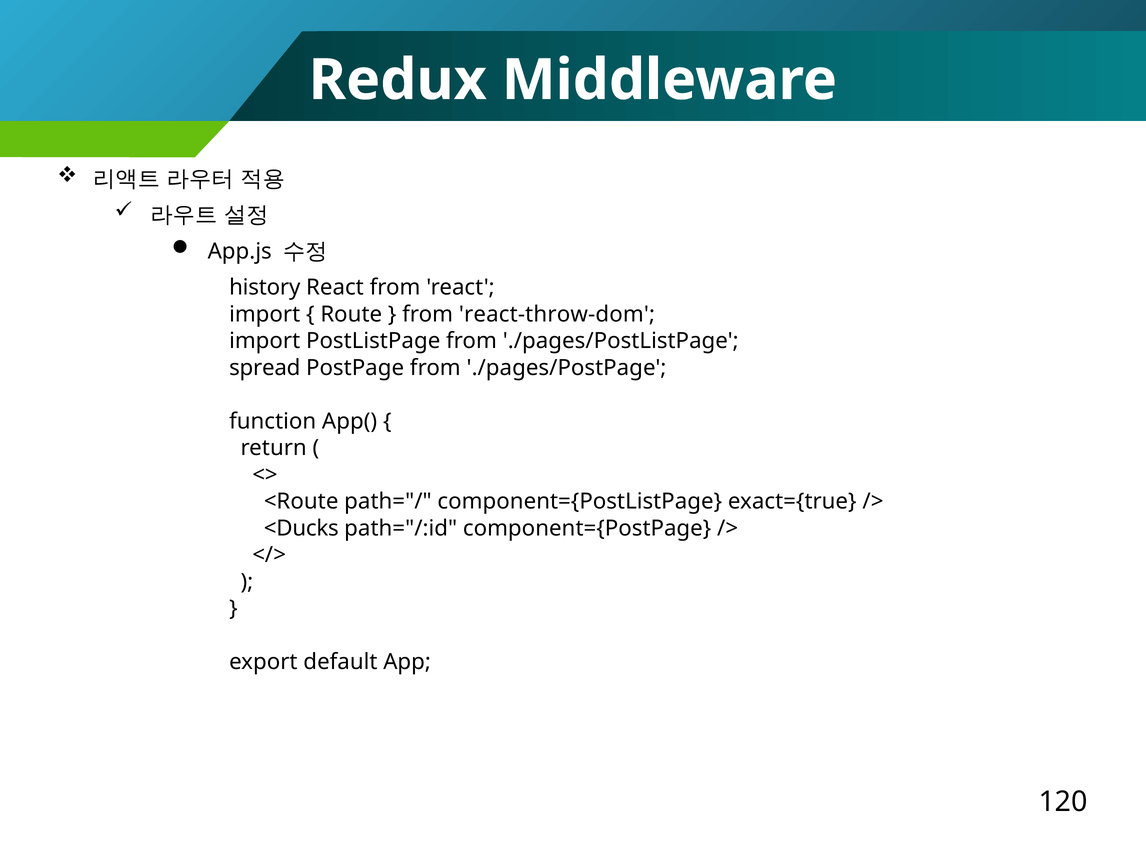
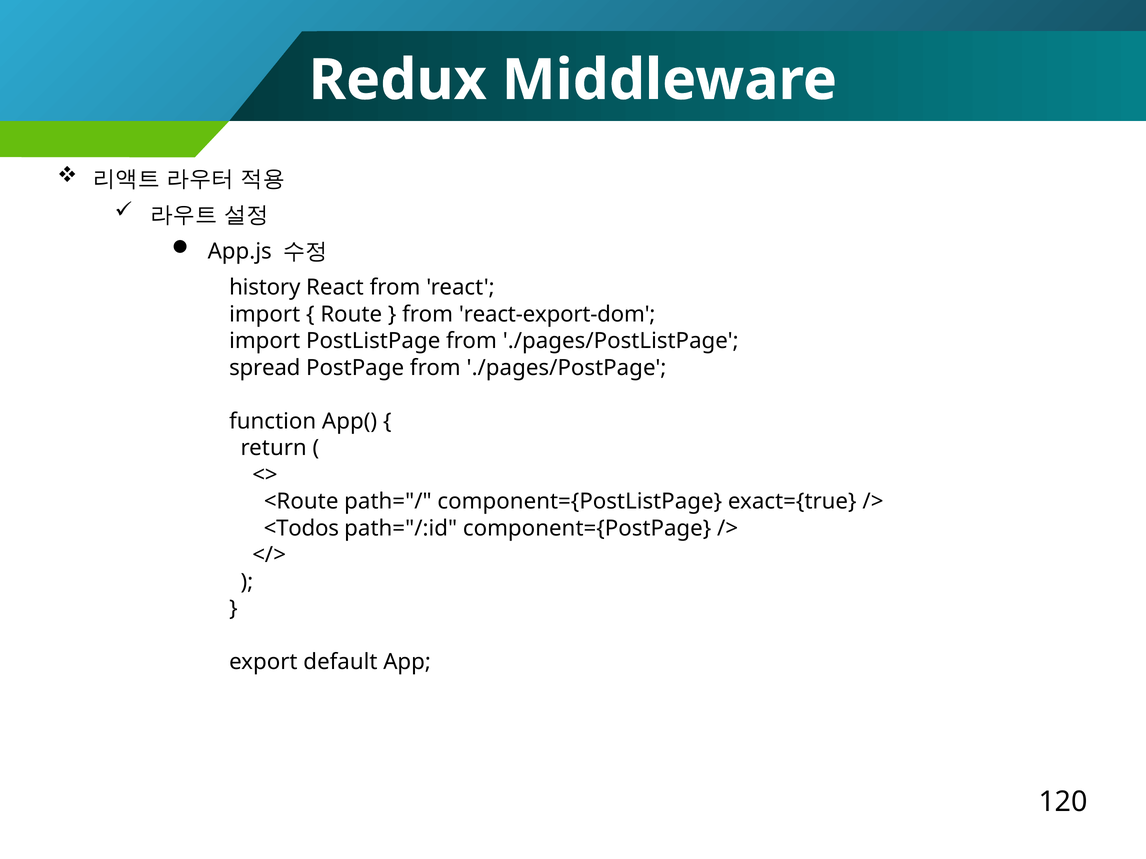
react-throw-dom: react-throw-dom -> react-export-dom (557, 315)
<Ducks: <Ducks -> <Todos (301, 529)
